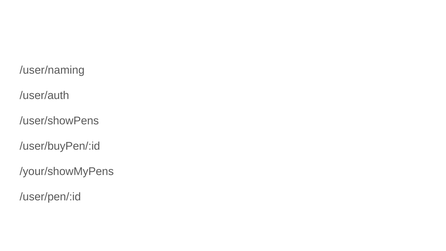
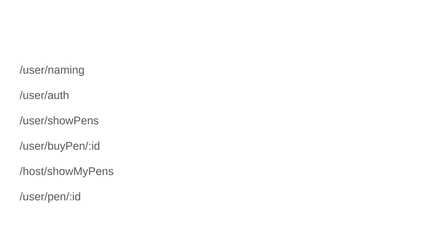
/your/showMyPens: /your/showMyPens -> /host/showMyPens (67, 171)
